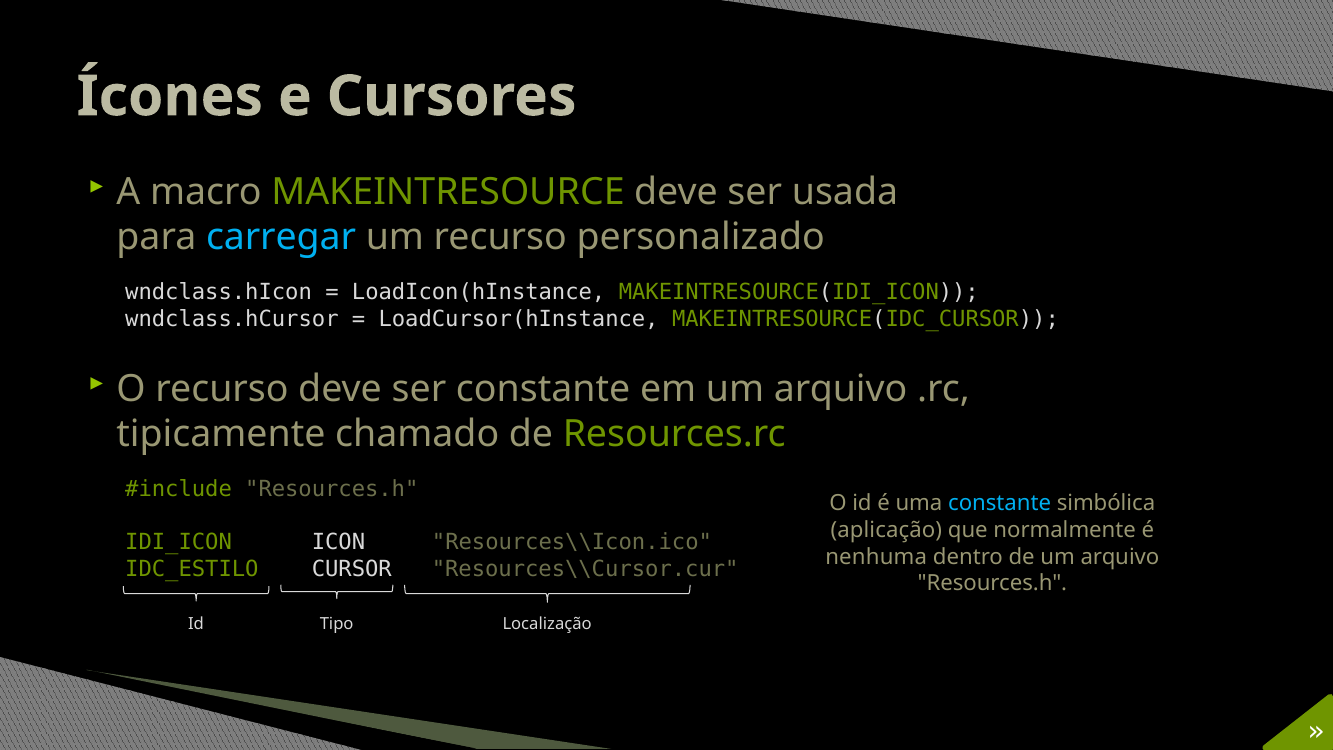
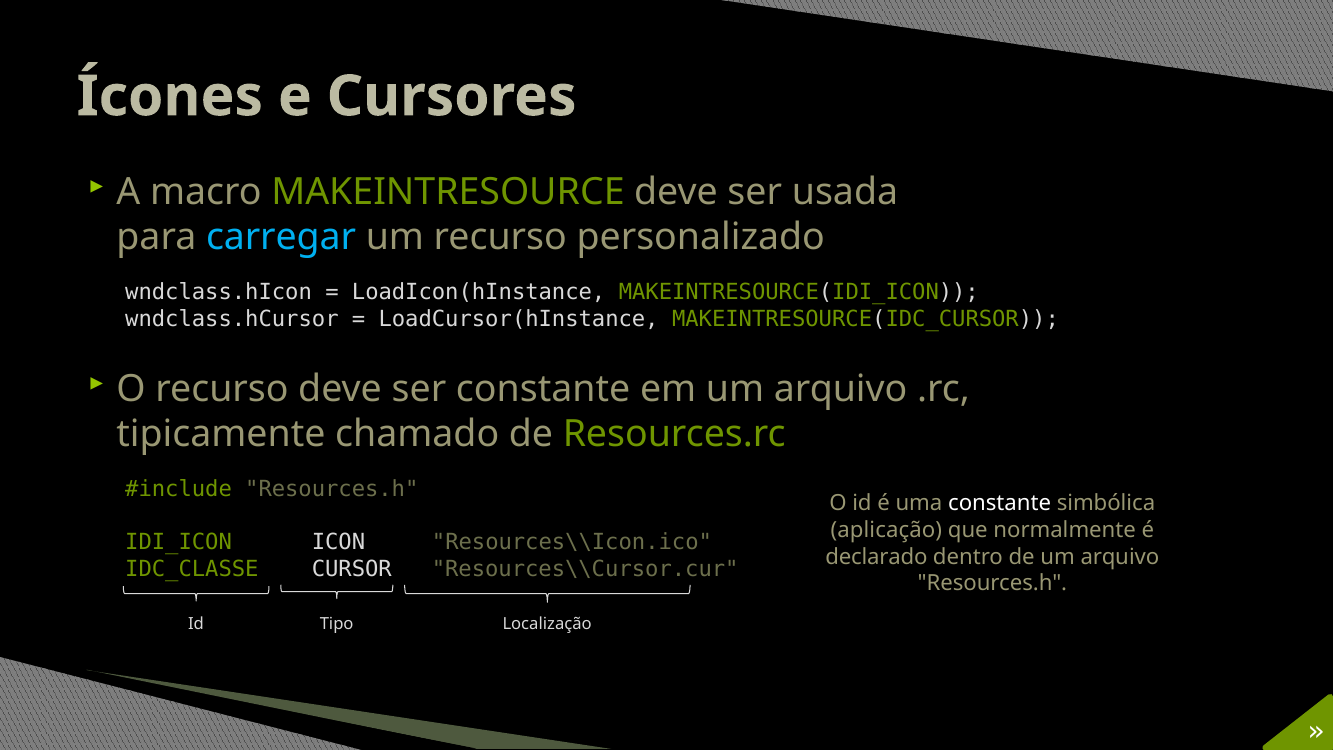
constante colour: light blue -> white (1000, 503)
nenhuma: nenhuma -> declarado (876, 557)
IDC_ESTILO: IDC_ESTILO -> IDC_CLASSE (192, 569)
